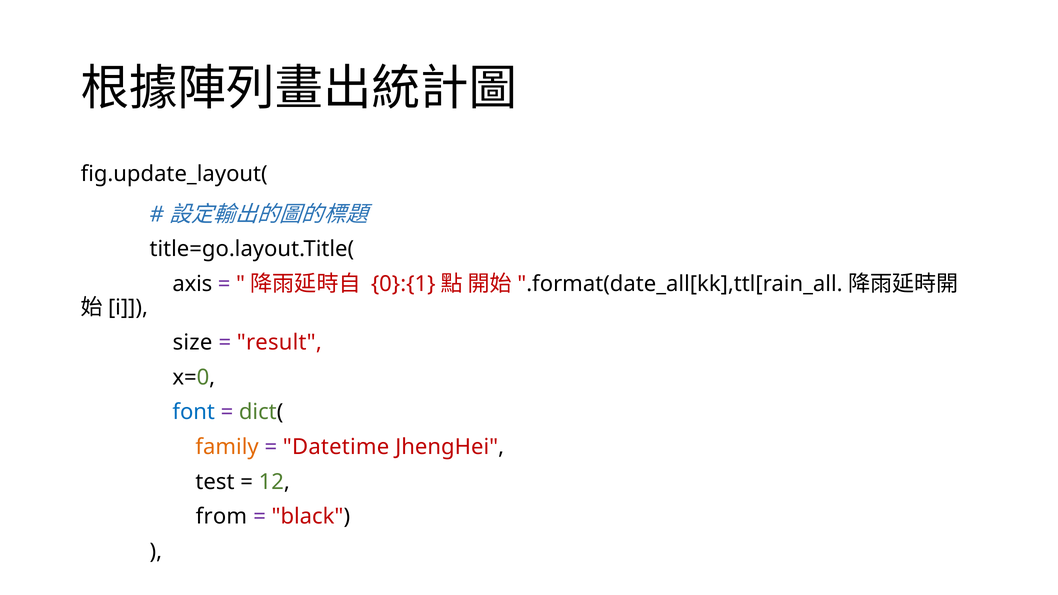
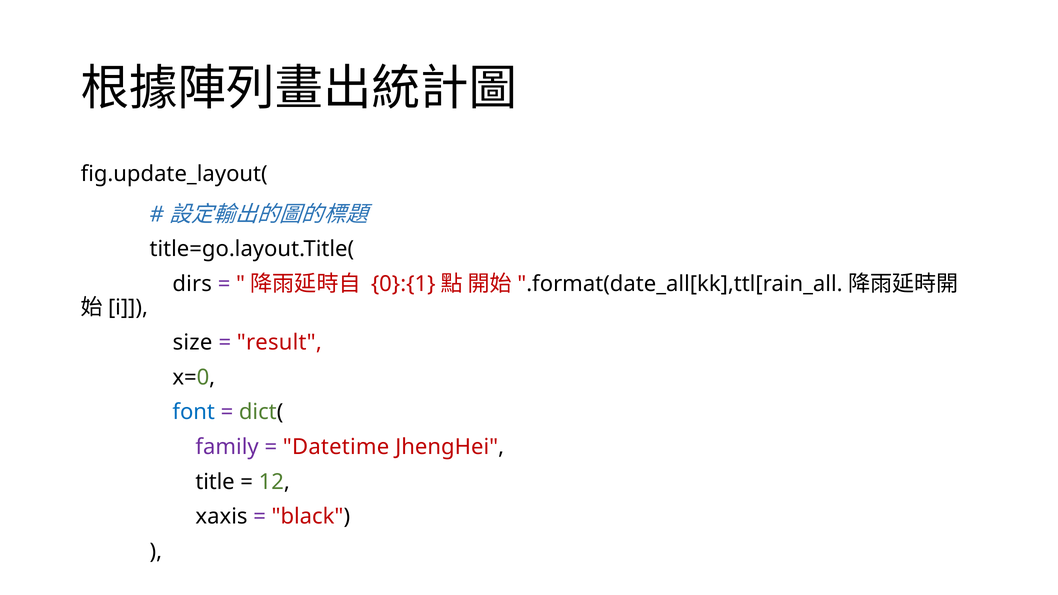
axis: axis -> dirs (192, 284)
family colour: orange -> purple (227, 447)
test: test -> title (215, 482)
from: from -> xaxis (222, 517)
